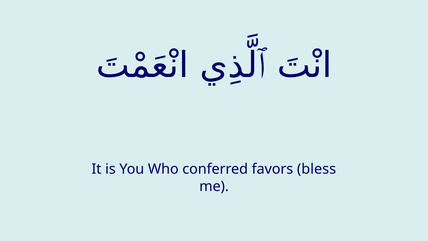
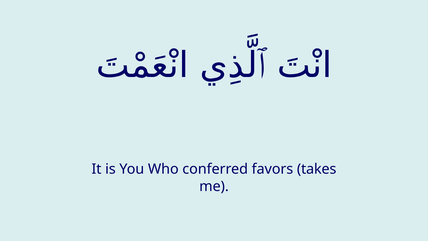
bless: bless -> takes (317, 169)
